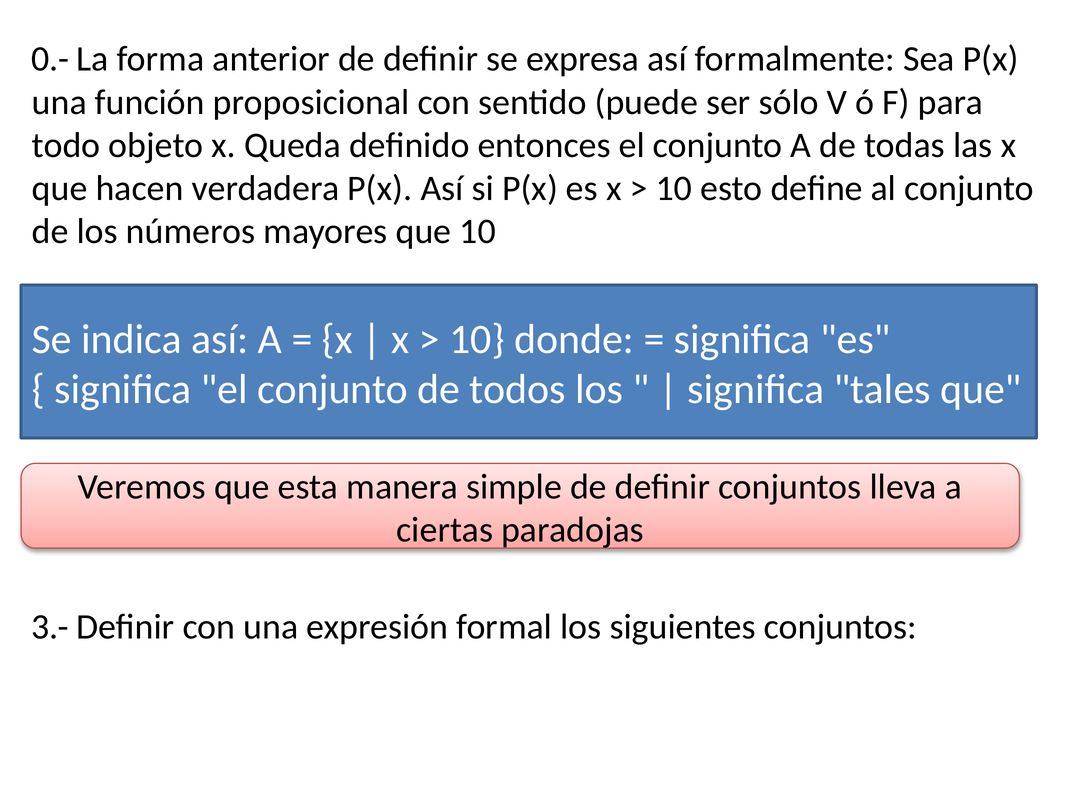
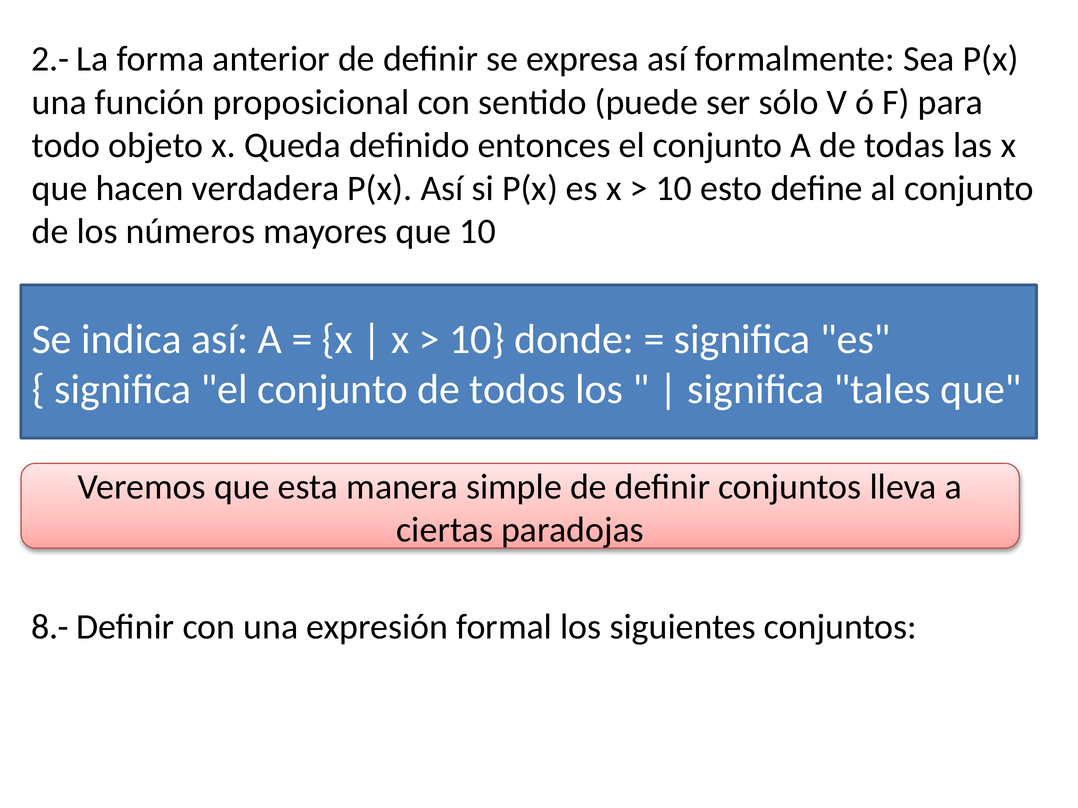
0.-: 0.- -> 2.- (50, 59)
3.-: 3.- -> 8.- (50, 627)
